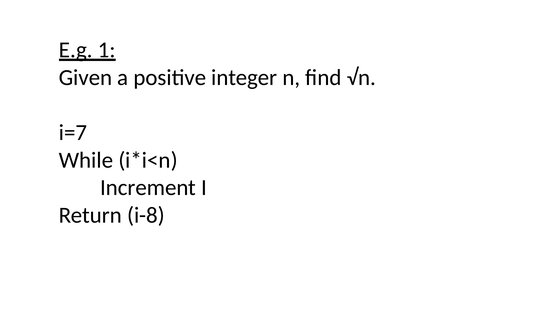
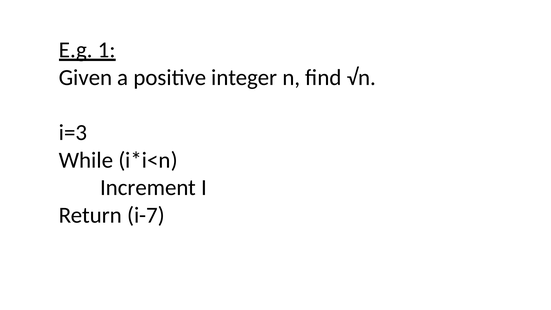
i=7: i=7 -> i=3 (73, 133)
i-8: i-8 -> i-7 (146, 215)
